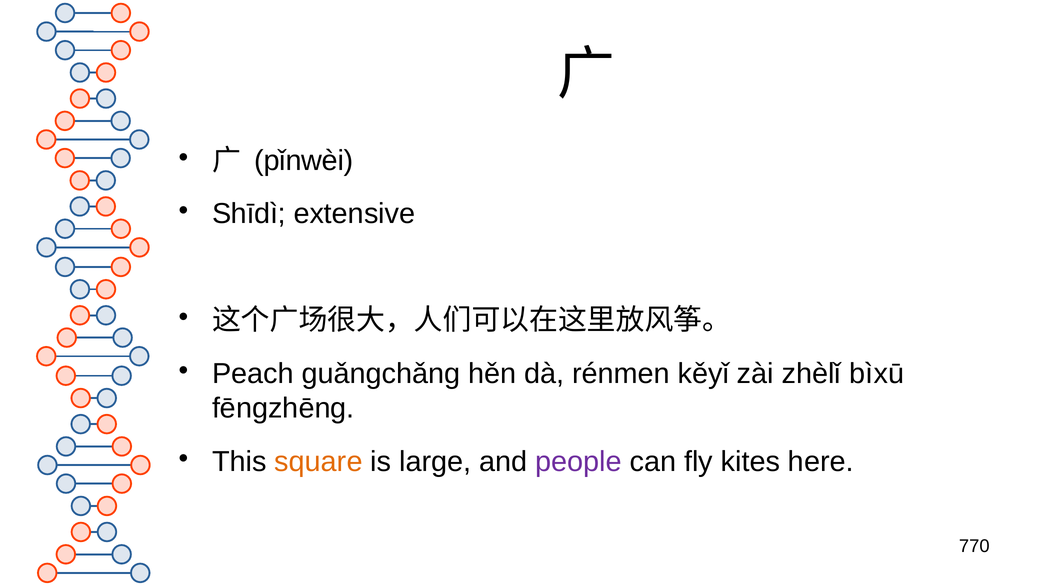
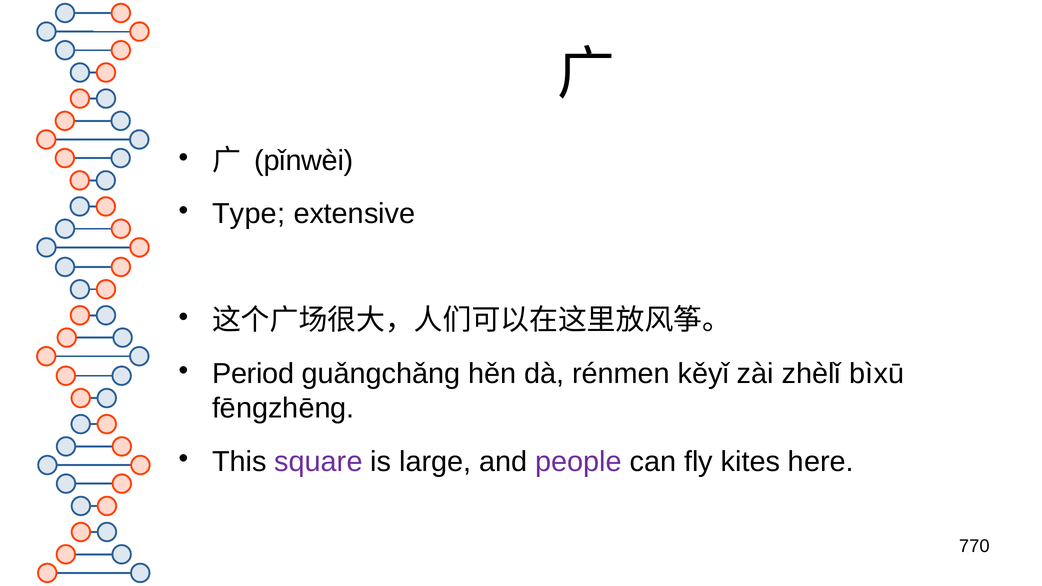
Shīdì: Shīdì -> Type (249, 214)
Peach: Peach -> Period (253, 374)
square colour: orange -> purple (318, 462)
